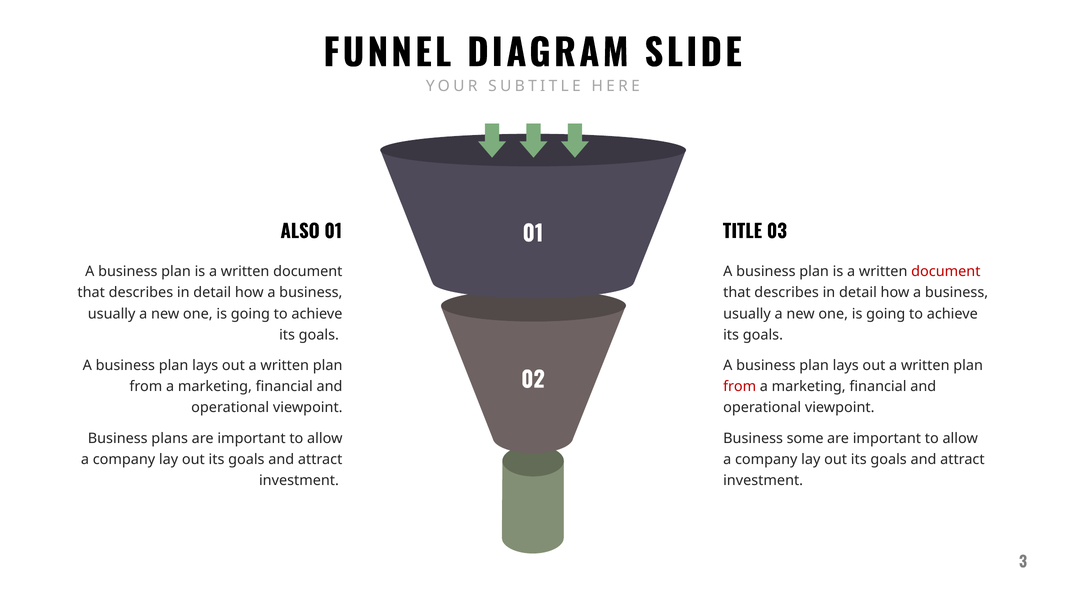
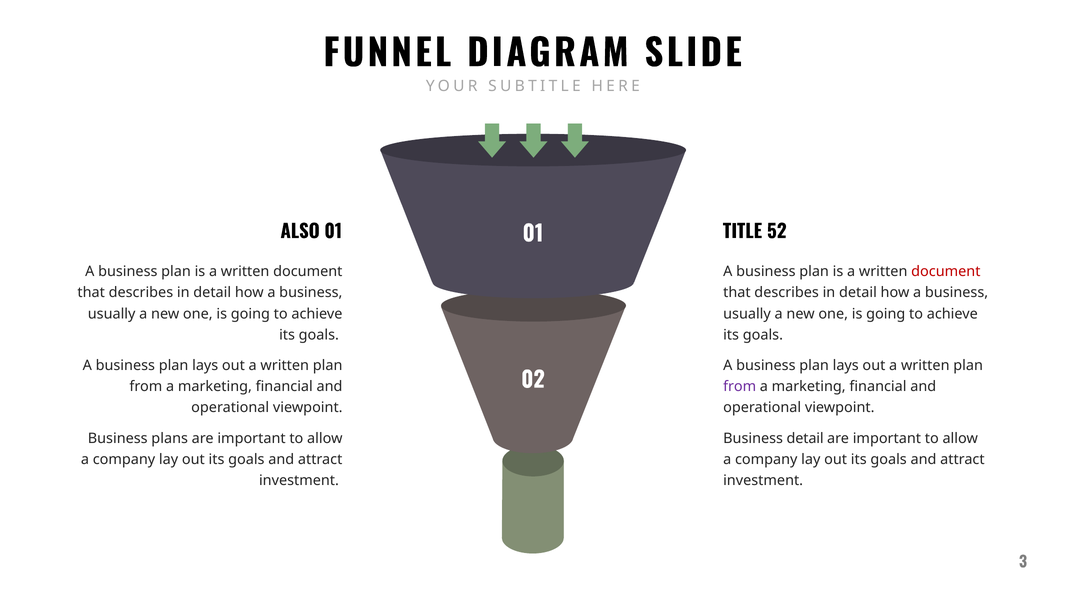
03: 03 -> 52 (777, 232)
from colour: red -> purple (740, 386)
Business some: some -> detail (805, 438)
